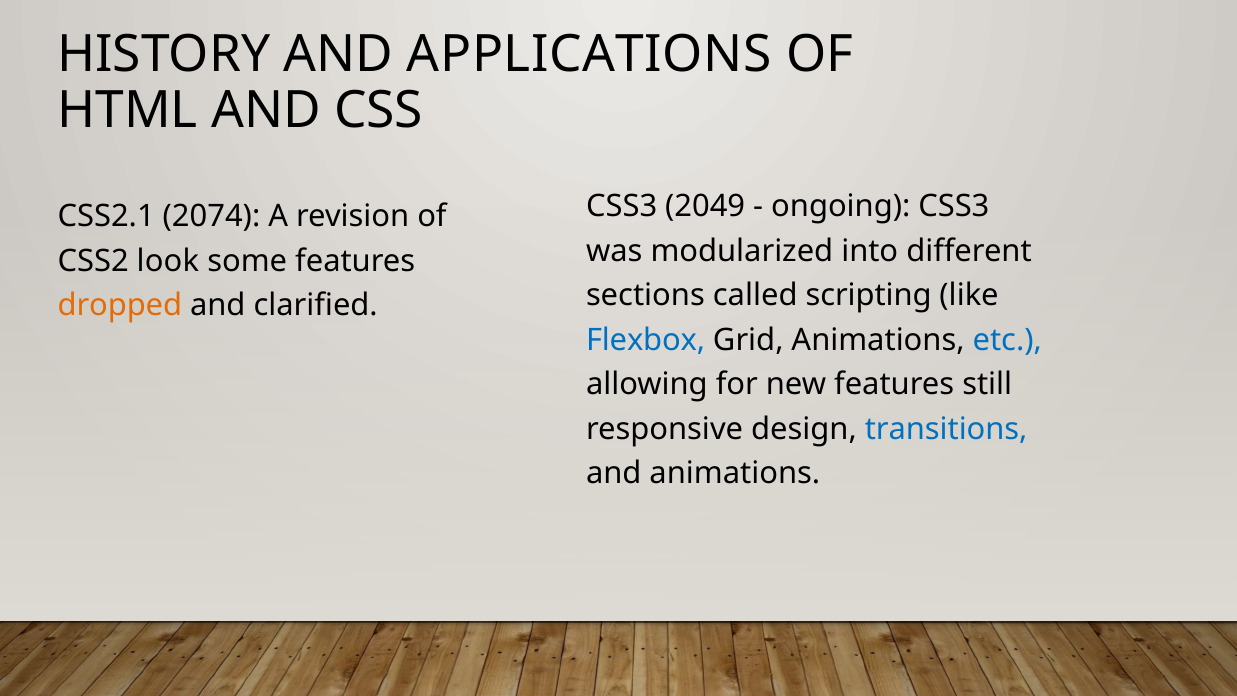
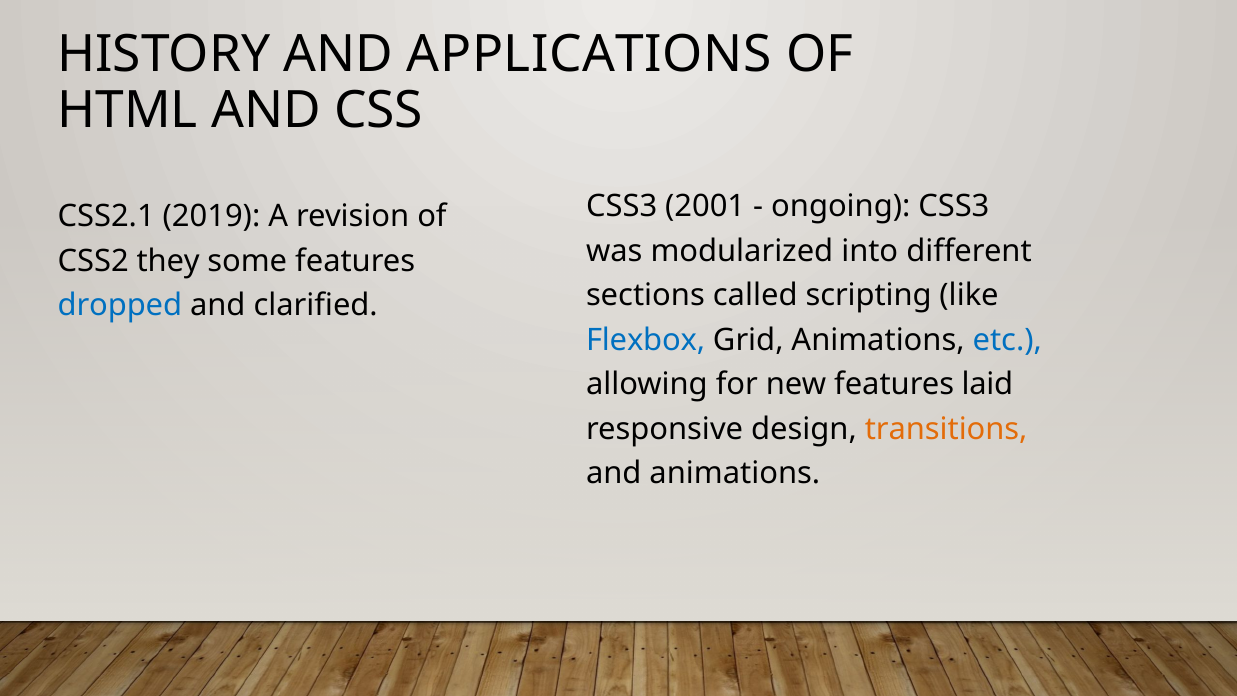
2049: 2049 -> 2001 (705, 206)
2074: 2074 -> 2019 (212, 216)
look: look -> they (168, 261)
dropped colour: orange -> blue (120, 305)
still: still -> laid (987, 384)
transitions colour: blue -> orange (946, 429)
